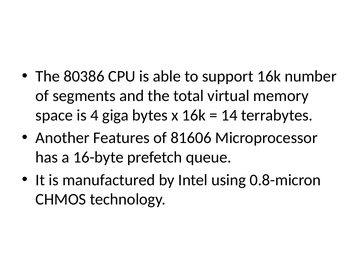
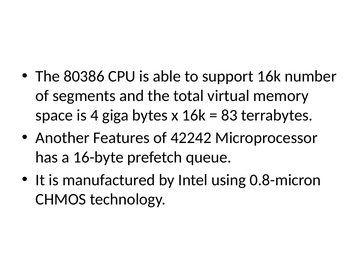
14: 14 -> 83 (229, 115)
81606: 81606 -> 42242 (191, 138)
